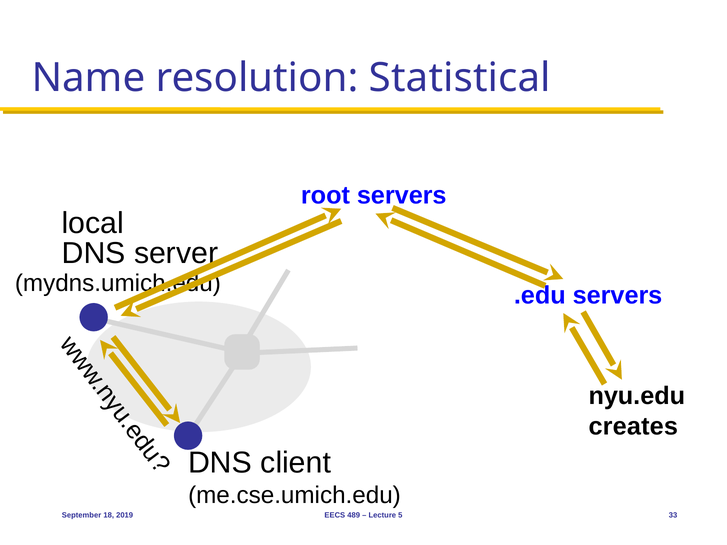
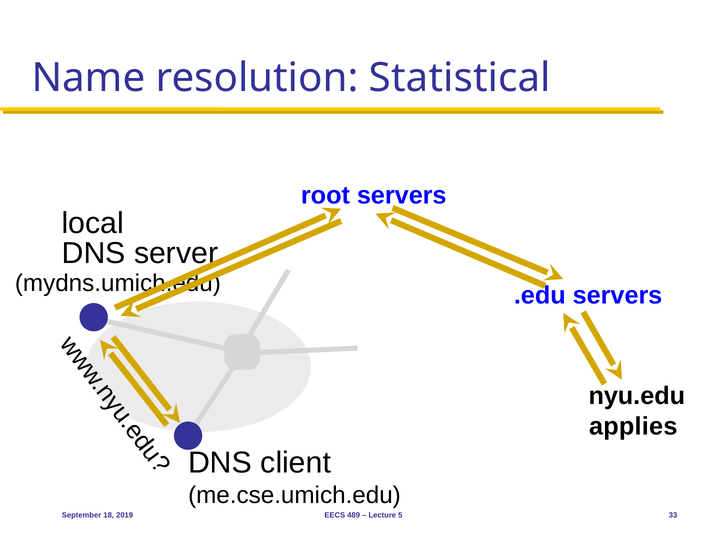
creates: creates -> applies (633, 427)
